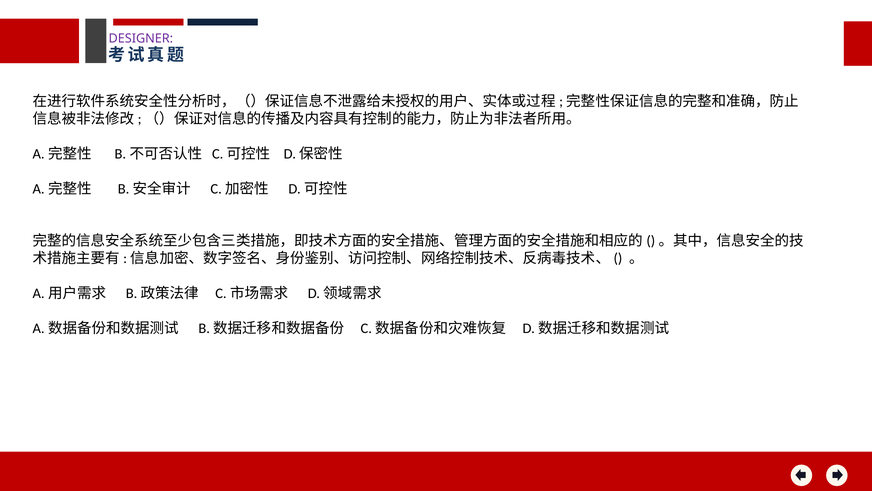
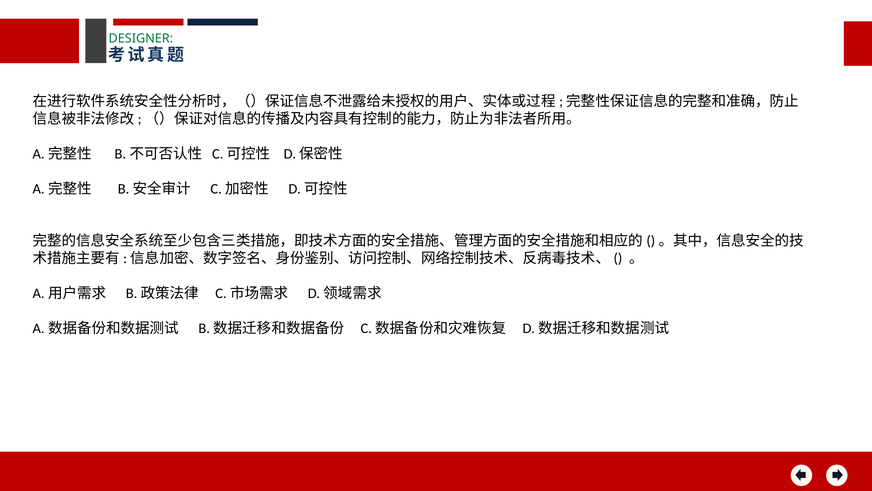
DESIGNER colour: purple -> green (141, 38)
